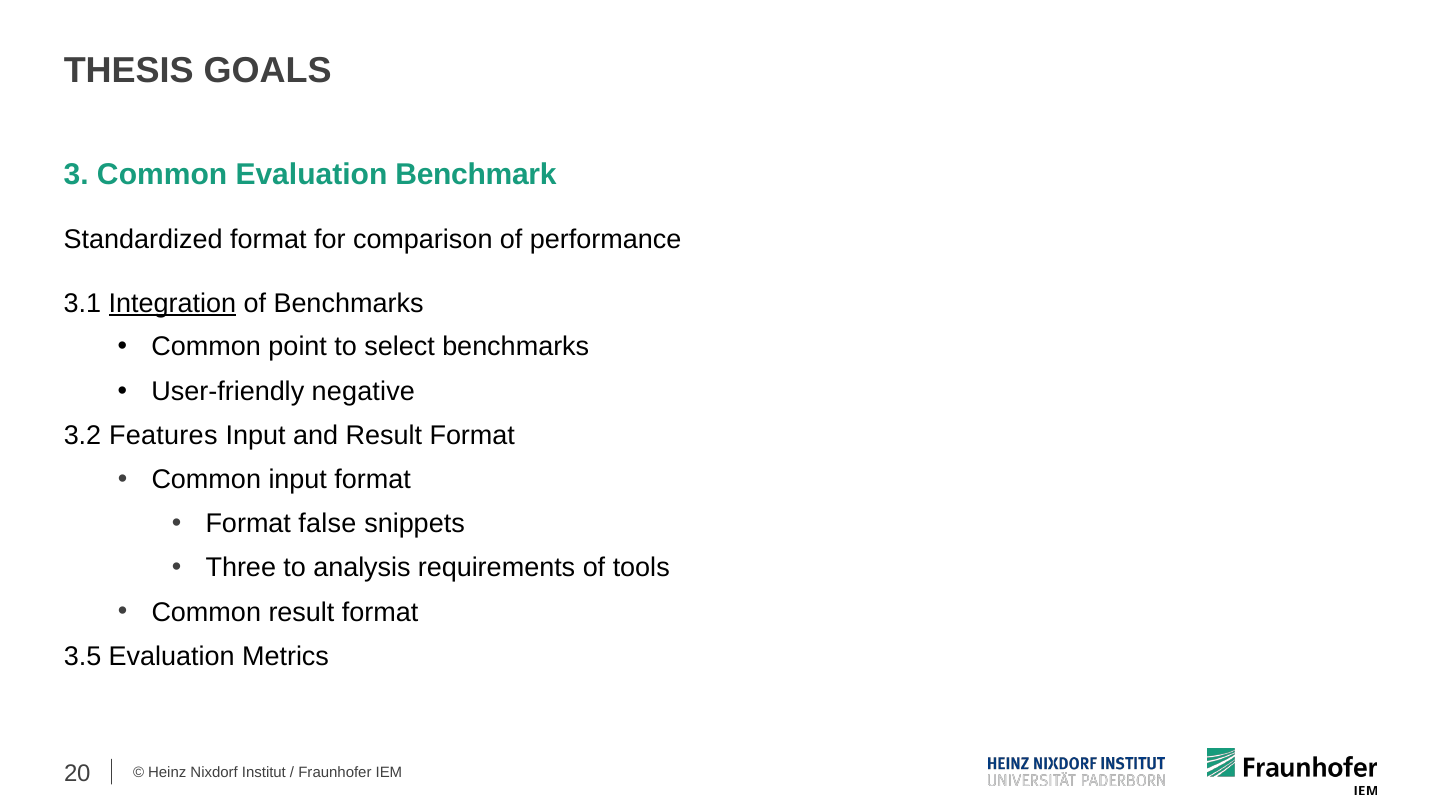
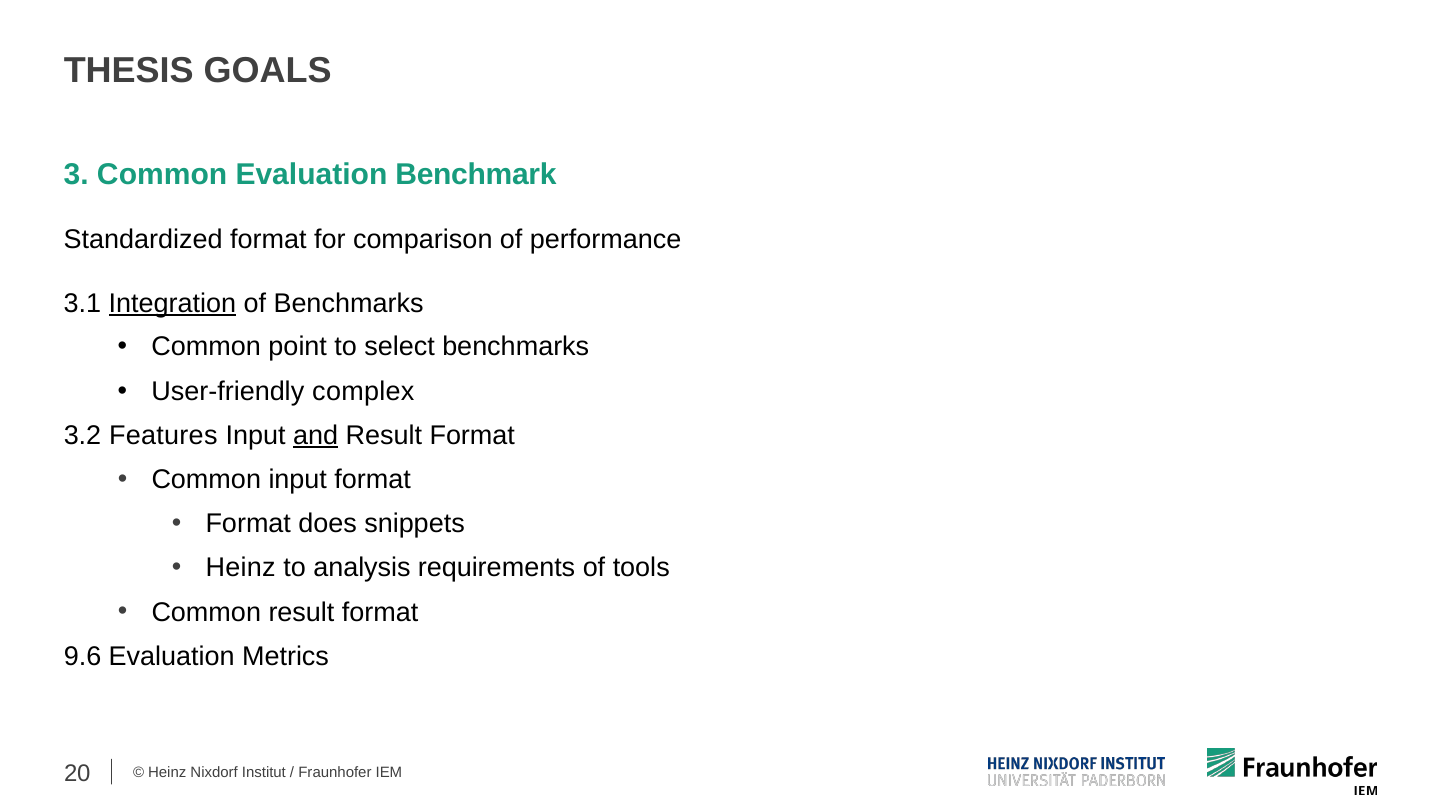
negative: negative -> complex (363, 391)
and underline: none -> present (316, 435)
false: false -> does (328, 524)
Three: Three -> Heinz (241, 568)
3.5: 3.5 -> 9.6 (83, 656)
